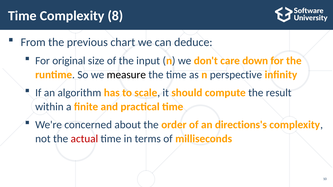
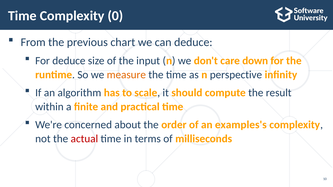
8: 8 -> 0 (115, 16)
For original: original -> deduce (69, 61)
measure colour: black -> orange (126, 75)
directions's: directions's -> examples's (241, 125)
